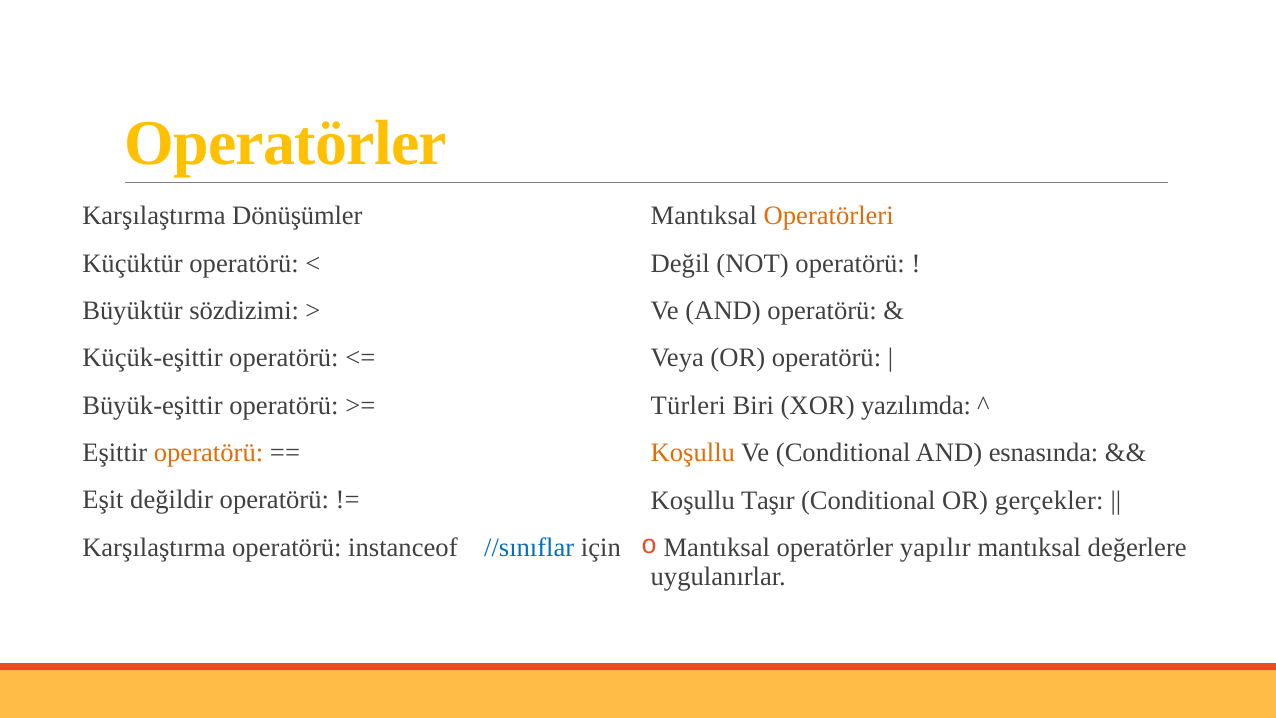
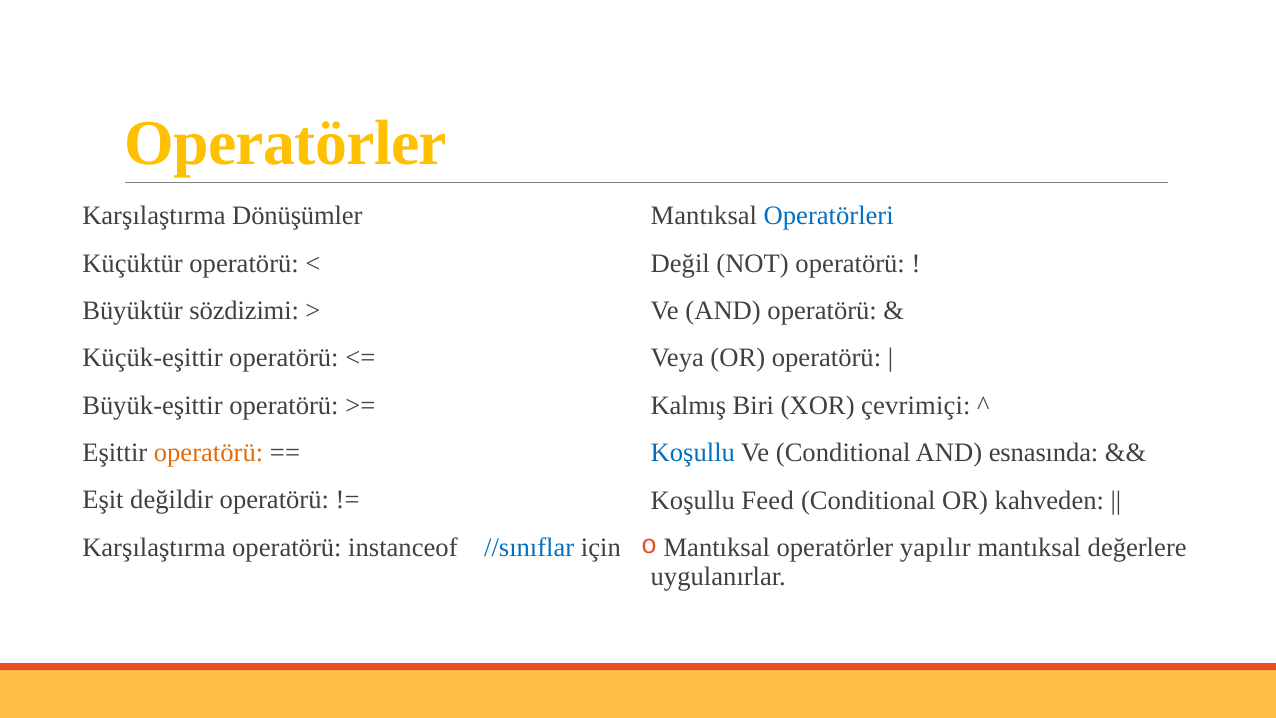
Operatörleri colour: orange -> blue (829, 216)
Türleri: Türleri -> Kalmış (688, 405)
yazılımda: yazılımda -> çevrimiçi (916, 405)
Koşullu colour: orange -> blue (693, 453)
Taşır: Taşır -> Feed (768, 500)
gerçekler: gerçekler -> kahveden (1049, 500)
